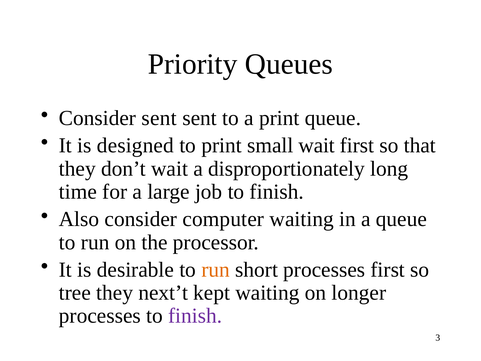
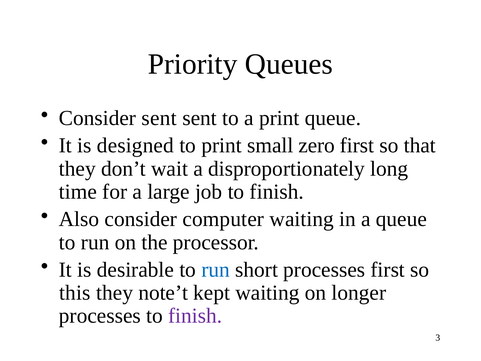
small wait: wait -> zero (317, 145)
run colour: orange -> blue (216, 270)
tree: tree -> this (75, 293)
next’t: next’t -> note’t (163, 293)
